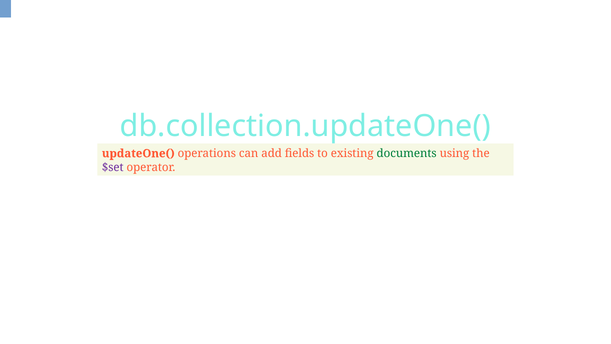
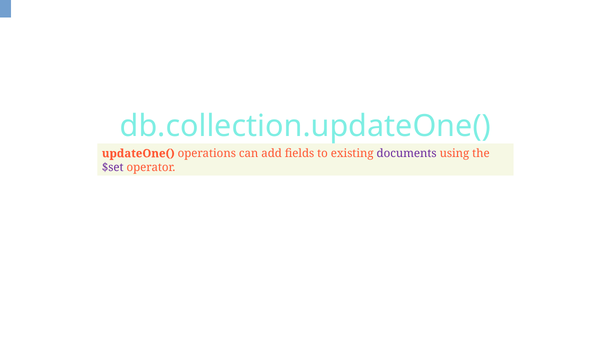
documents colour: green -> purple (407, 153)
